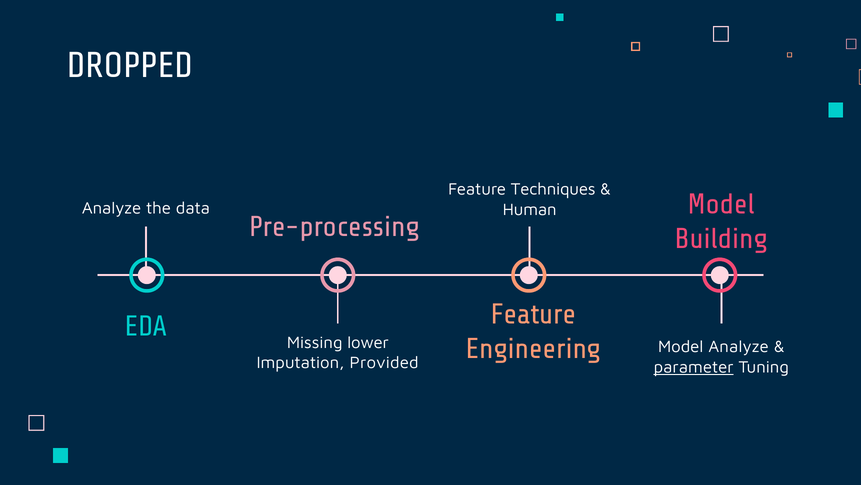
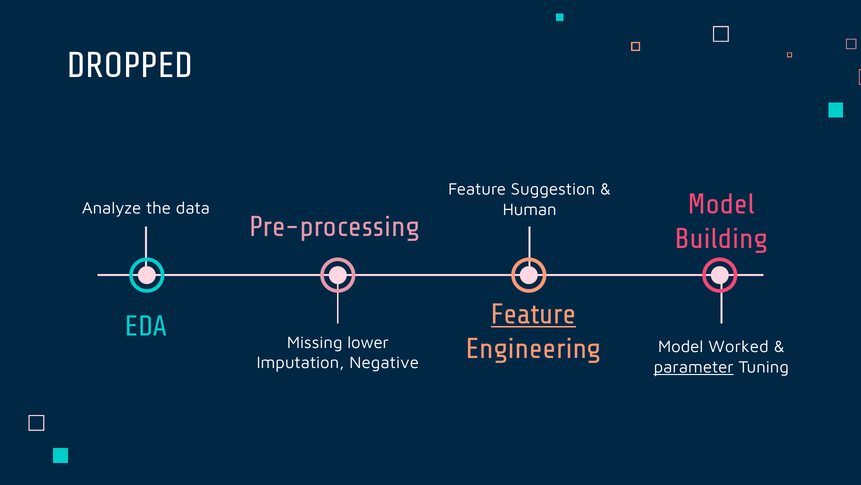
Techniques: Techniques -> Suggestion (553, 189)
Feature underline: none -> present (534, 314)
Model Analyze: Analyze -> Worked (739, 346)
Provided: Provided -> Negative (384, 362)
